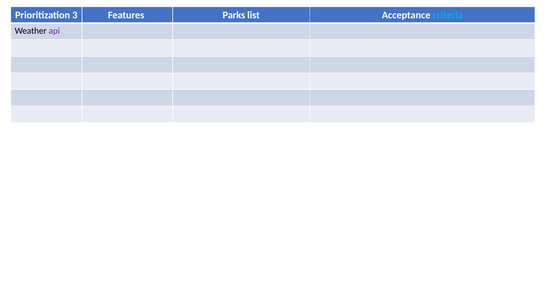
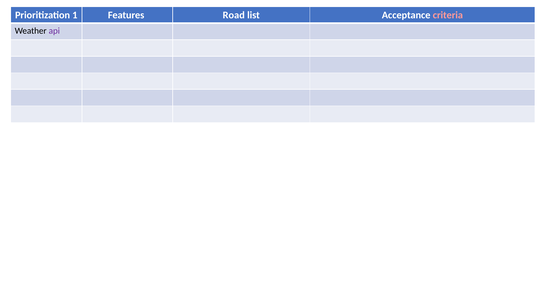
3: 3 -> 1 (75, 15)
Parks: Parks -> Road (234, 15)
criteria colour: light blue -> pink (448, 15)
